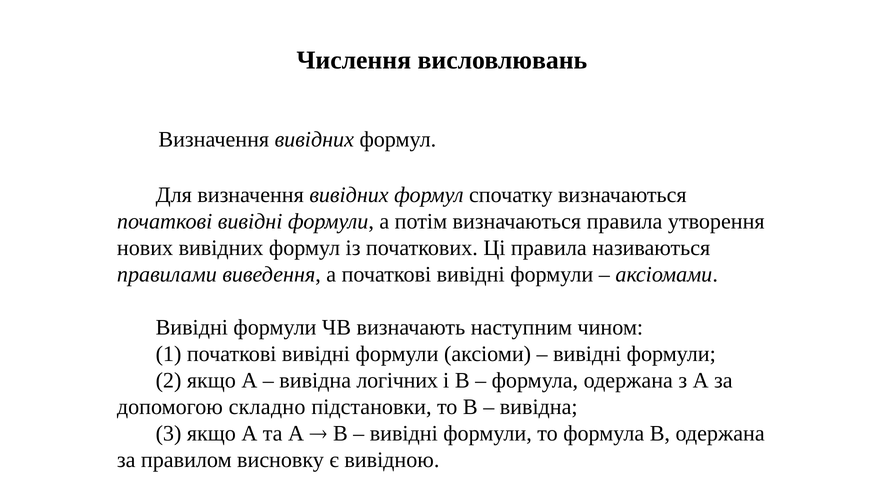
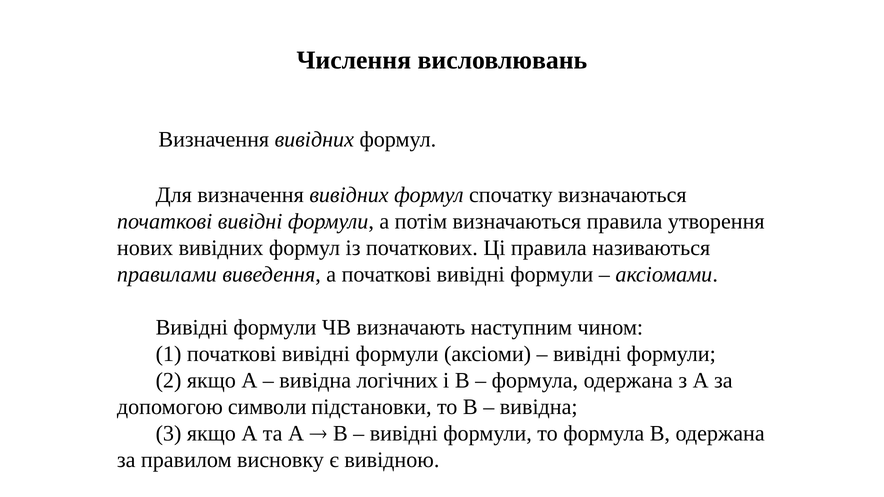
складно: складно -> символи (267, 407)
